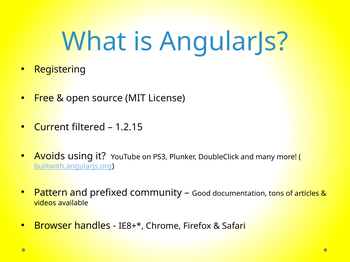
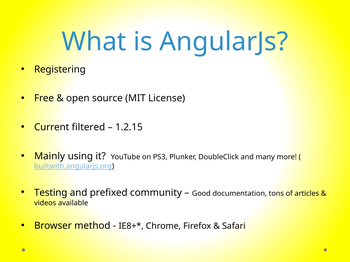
Avoids: Avoids -> Mainly (50, 156)
Pattern: Pattern -> Testing (51, 193)
handles: handles -> method (92, 226)
